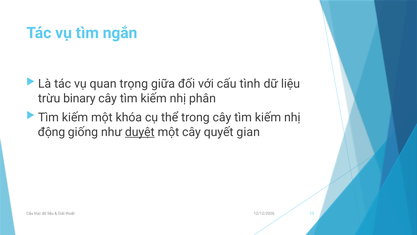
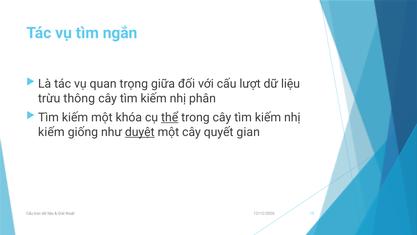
tình: tình -> lượt (250, 84)
binary: binary -> thông (79, 98)
thể underline: none -> present (170, 117)
động: động -> kiếm (51, 132)
